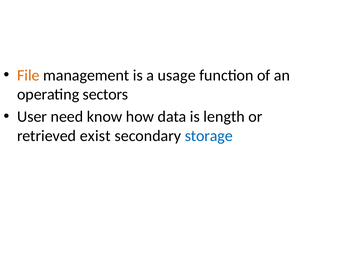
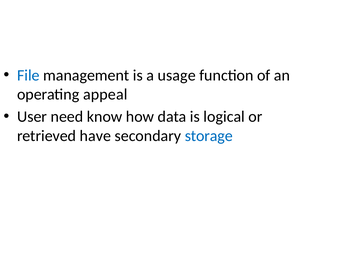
File colour: orange -> blue (28, 75)
sectors: sectors -> appeal (105, 94)
length: length -> logical (224, 117)
exist: exist -> have (95, 136)
